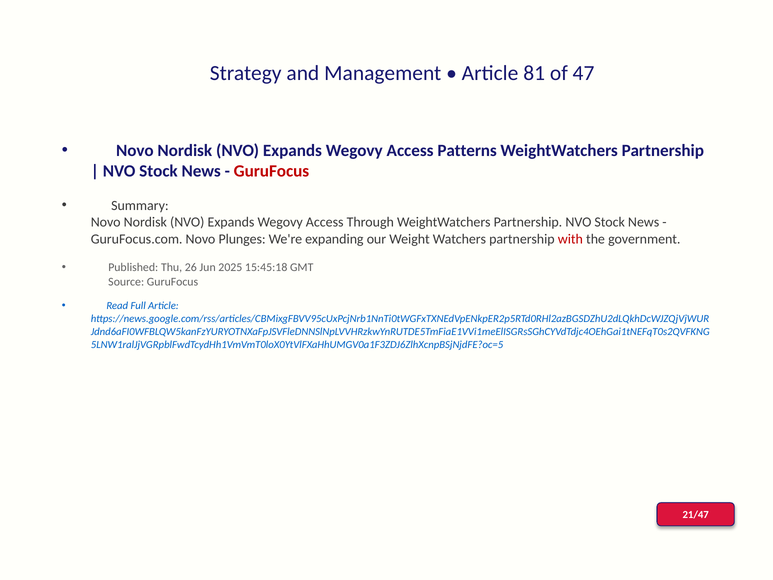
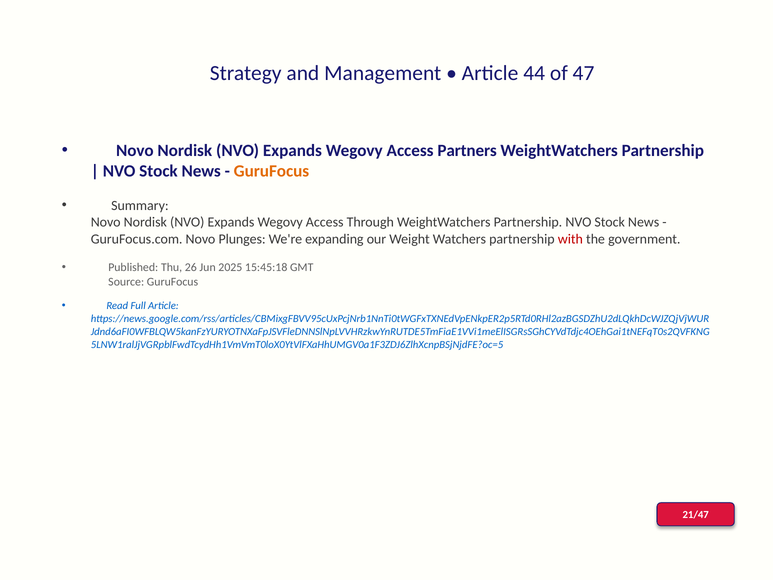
81: 81 -> 44 (534, 73)
Patterns: Patterns -> Partners (467, 151)
GuruFocus colour: red -> orange (271, 171)
